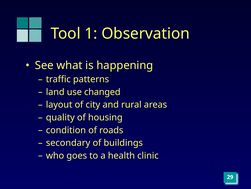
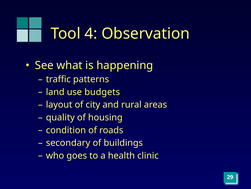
1: 1 -> 4 (91, 33)
changed: changed -> budgets (102, 92)
